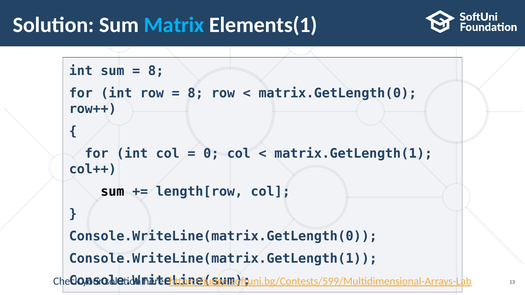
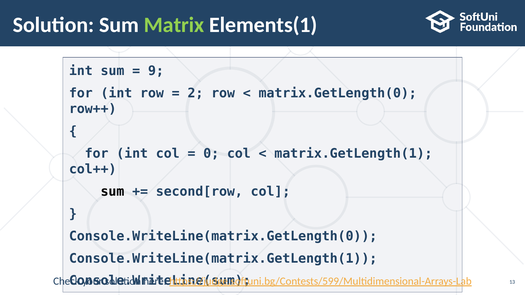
Matrix colour: light blue -> light green (174, 25)
8: 8 -> 9 (156, 71)
8: 8 -> 2 (195, 93)
length[row: length[row -> second[row (199, 192)
